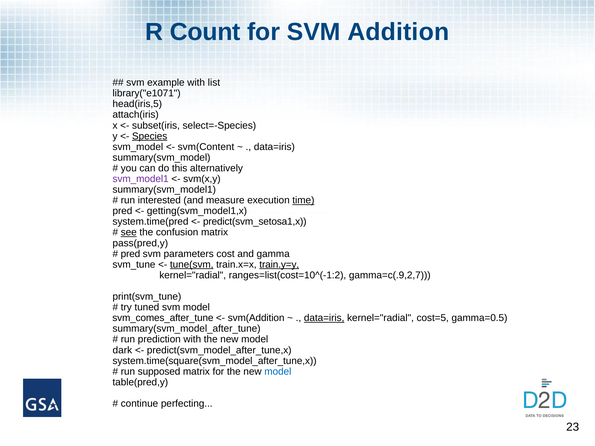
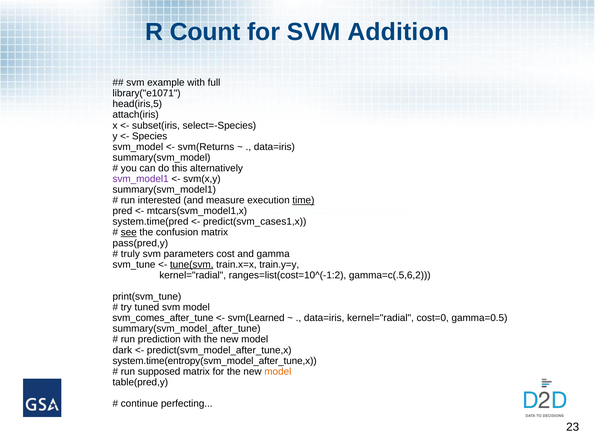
list: list -> full (214, 83)
Species underline: present -> none (150, 136)
svm(Content: svm(Content -> svm(Returns (206, 147)
getting(svm_model1,x: getting(svm_model1,x -> mtcars(svm_model1,x (197, 211)
predict(svm_setosa1,x: predict(svm_setosa1,x -> predict(svm_cases1,x (255, 222)
pred: pred -> truly (130, 254)
train.y=y underline: present -> none (279, 265)
gamma=c(.9,2,7: gamma=c(.9,2,7 -> gamma=c(.5,6,2 (390, 275)
svm(Addition: svm(Addition -> svm(Learned (256, 318)
data=iris underline: present -> none (324, 318)
cost=5: cost=5 -> cost=0 (433, 318)
system.time(square(svm_model_after_tune,x: system.time(square(svm_model_after_tune,x -> system.time(entropy(svm_model_after_tune,x (215, 361)
model colour: blue -> orange (278, 372)
